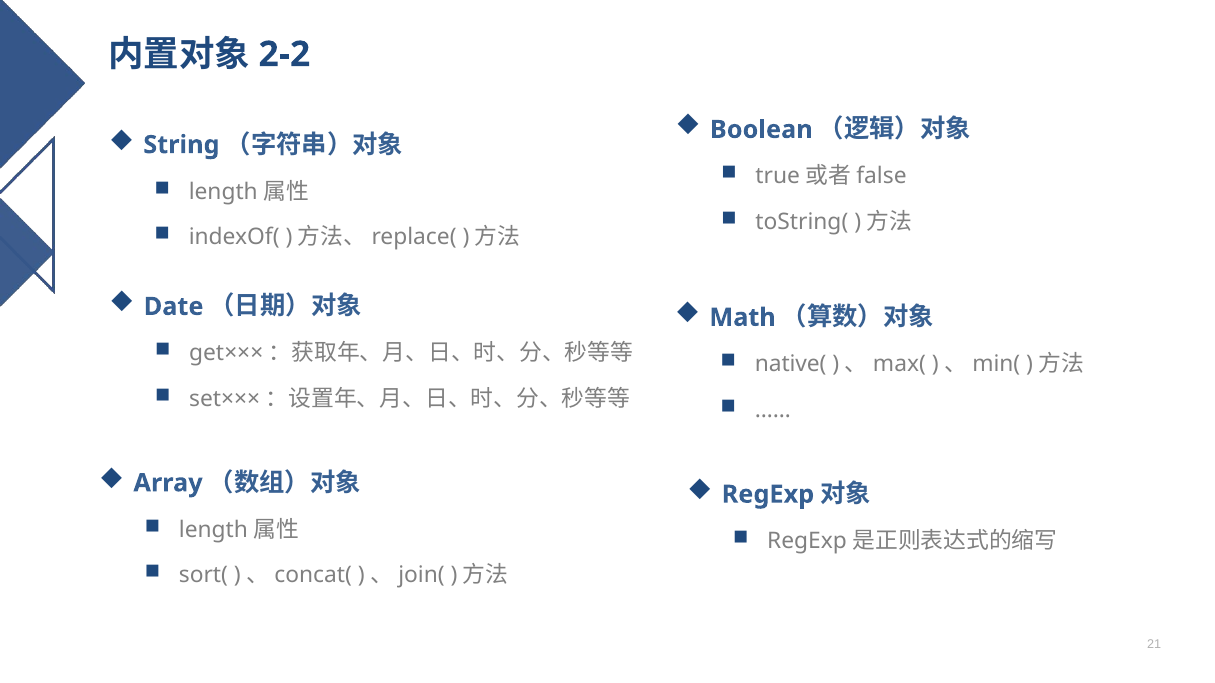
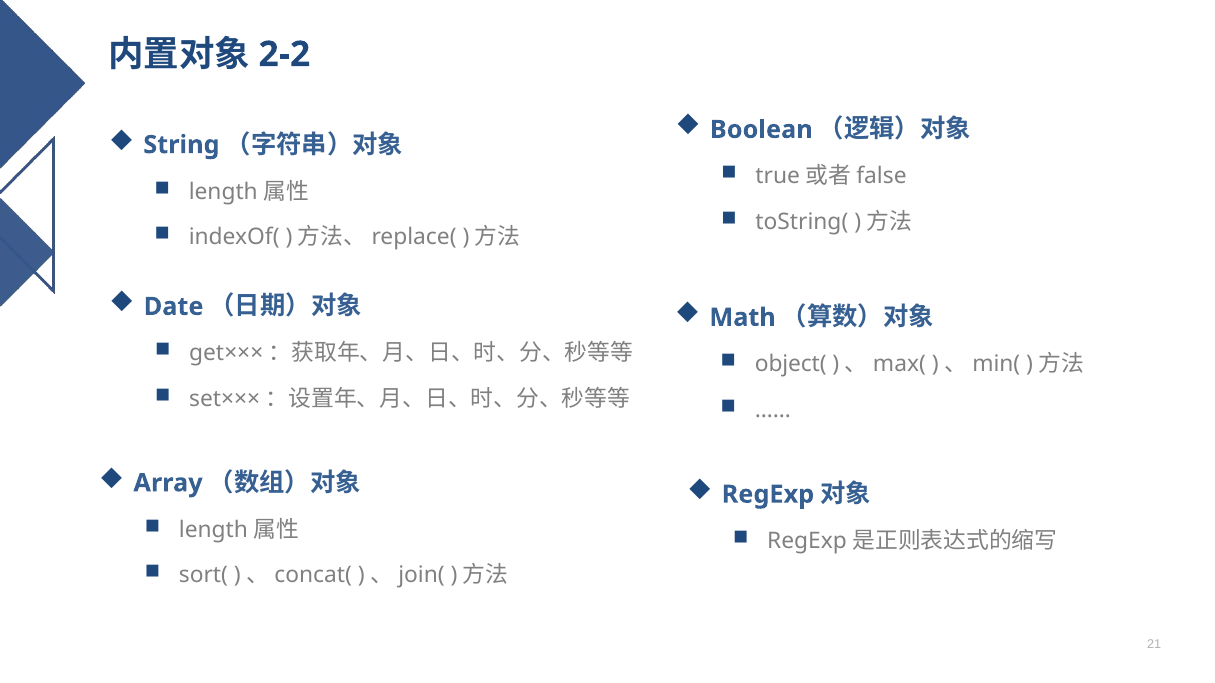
native(: native( -> object( (791, 365)
